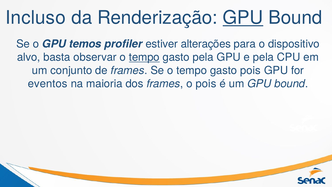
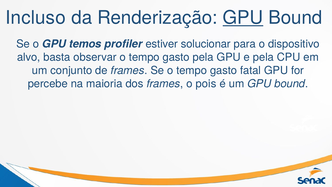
alterações: alterações -> solucionar (206, 44)
tempo underline: present -> none (144, 57)
gasto pois: pois -> fatal (250, 70)
eventos: eventos -> percebe (48, 84)
